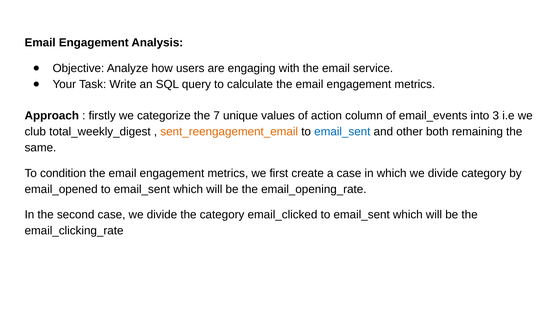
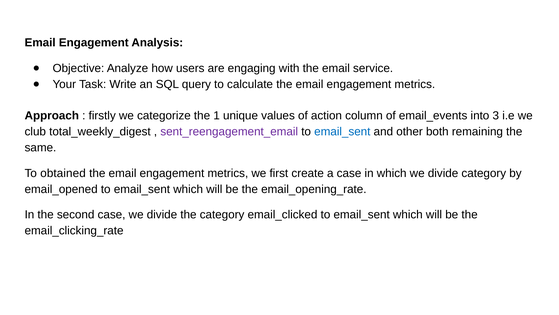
7: 7 -> 1 (217, 115)
sent_reengagement_email colour: orange -> purple (229, 131)
condition: condition -> obtained (63, 173)
